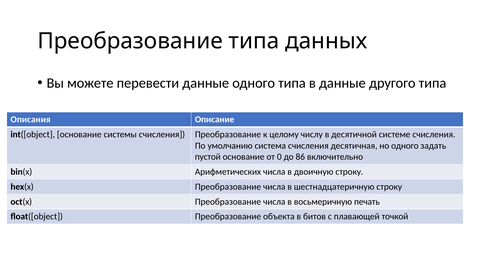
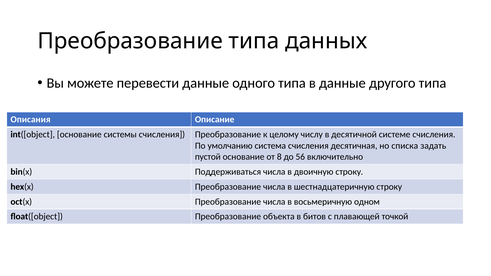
но одного: одного -> списка (405, 146)
0: 0 -> 8 (279, 157)
86: 86 -> 56 (300, 157)
Арифметических: Арифметических -> Поддерживаться (228, 172)
печать: печать -> одном (367, 202)
